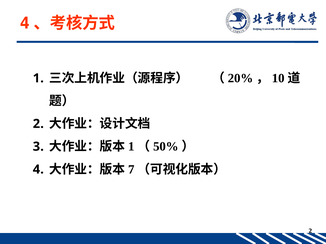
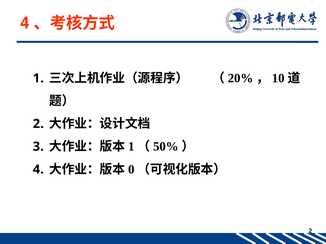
7: 7 -> 0 (131, 170)
